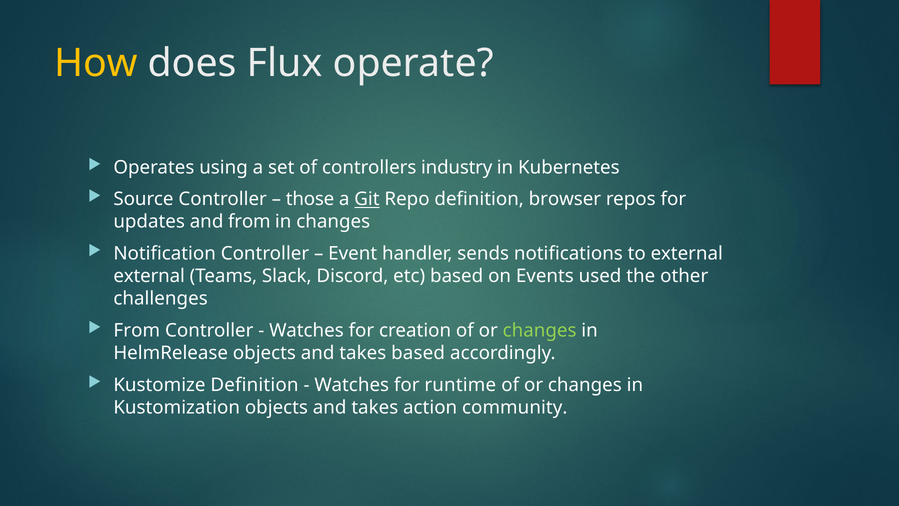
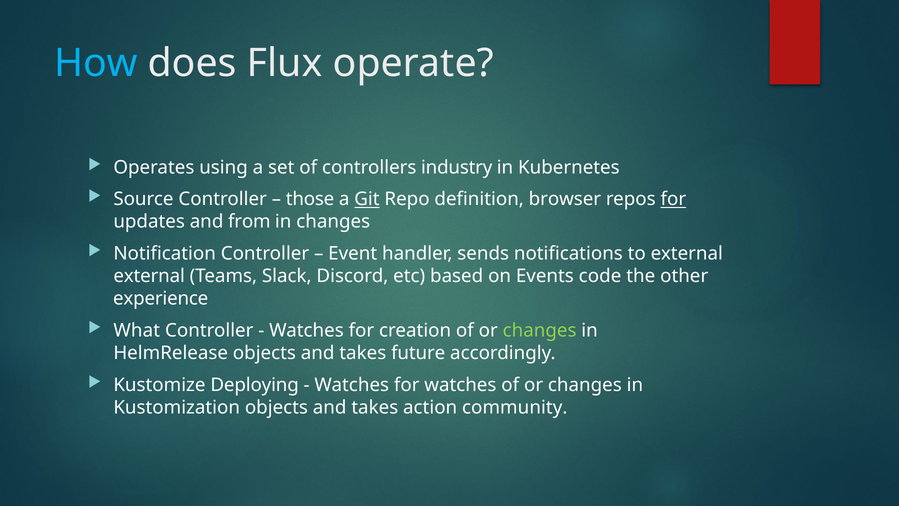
How colour: yellow -> light blue (96, 63)
for underline: none -> present (673, 199)
used: used -> code (600, 276)
challenges: challenges -> experience (161, 298)
From: From -> What (137, 330)
takes based: based -> future (418, 353)
Kustomize Definition: Definition -> Deploying (255, 385)
for runtime: runtime -> watches (460, 385)
